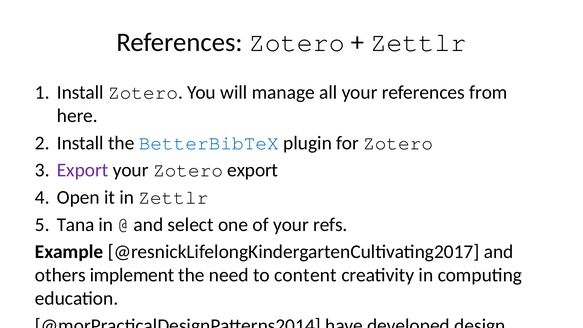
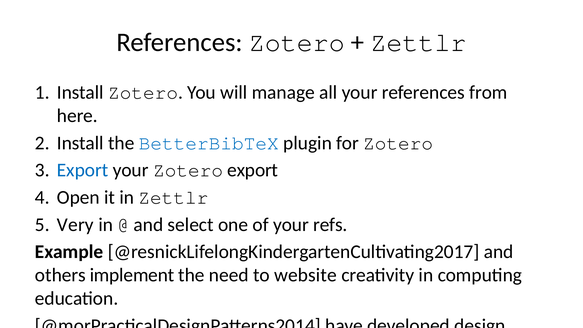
Export colour: purple -> blue (83, 170)
Tana: Tana -> Very (75, 225)
content: content -> website (305, 275)
